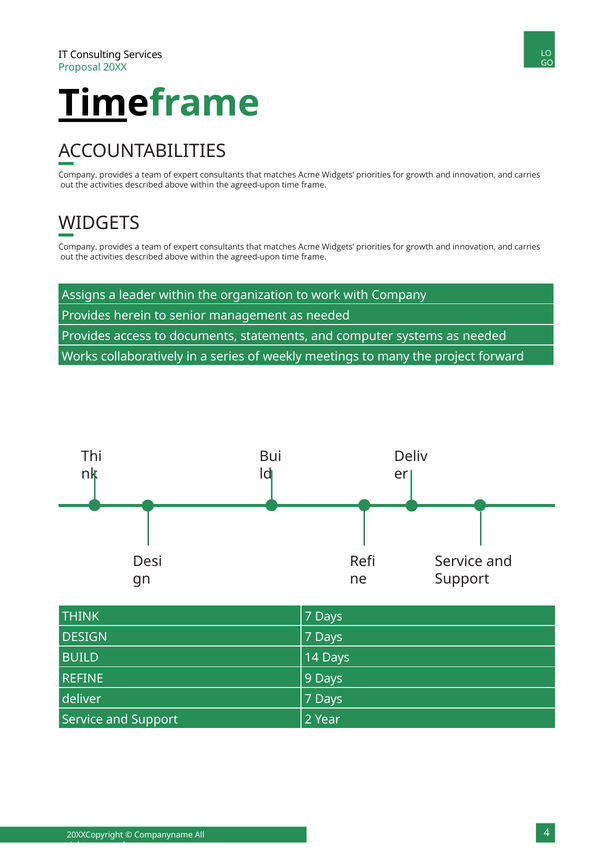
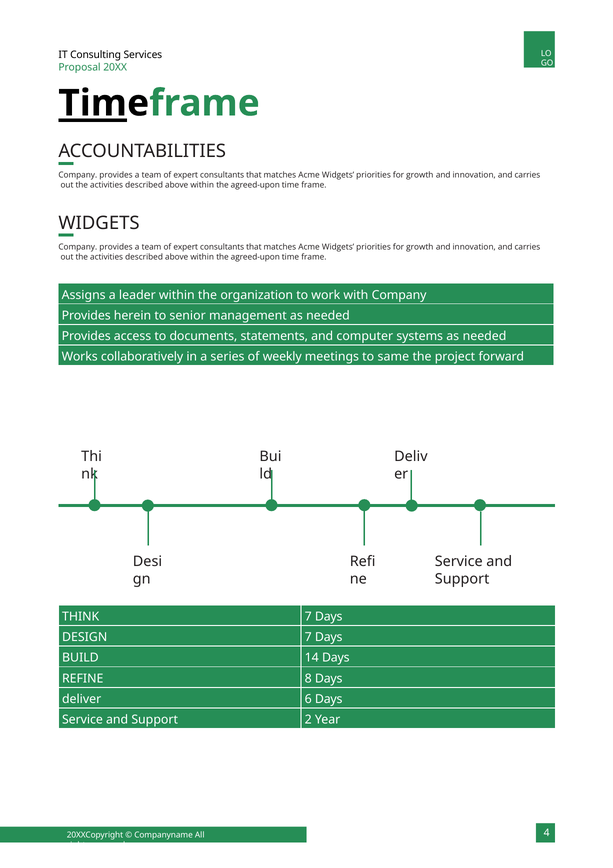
many: many -> same (393, 357)
9: 9 -> 8 (308, 678)
deliver 7: 7 -> 6 (308, 699)
